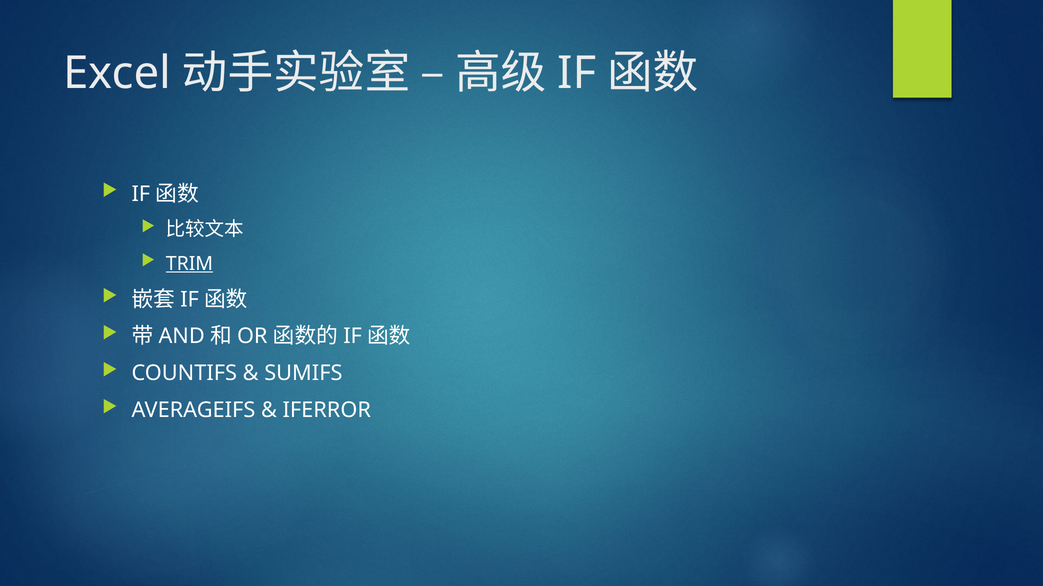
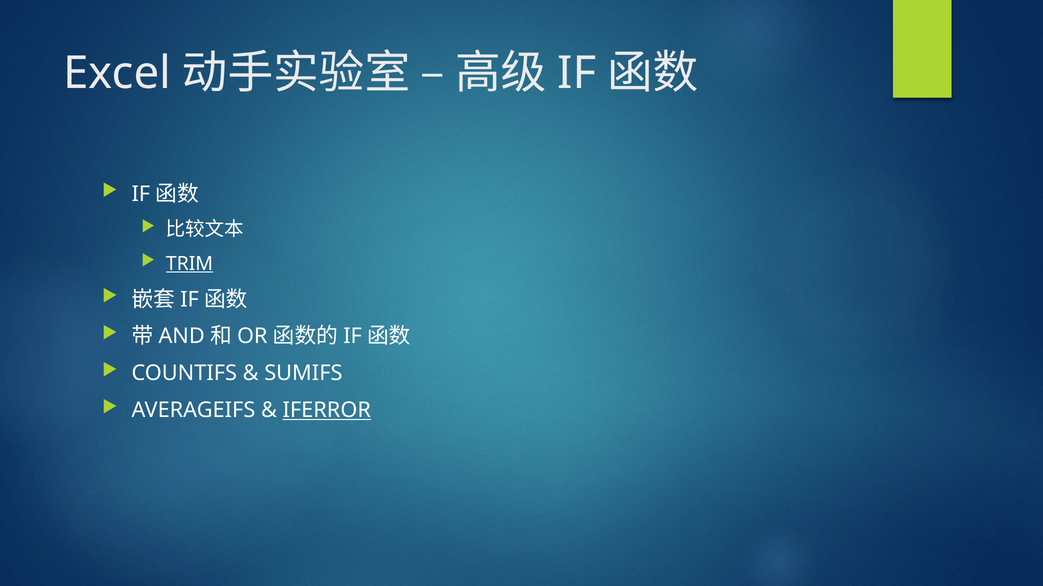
IFERROR underline: none -> present (327, 411)
